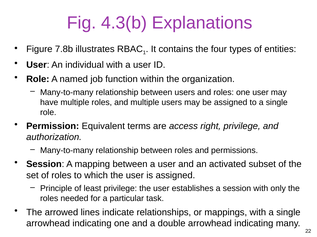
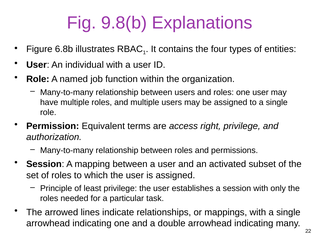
4.3(b: 4.3(b -> 9.8(b (124, 23)
7.8b: 7.8b -> 6.8b (64, 49)
